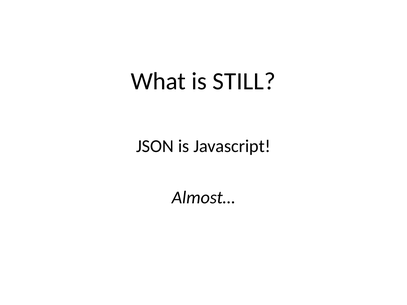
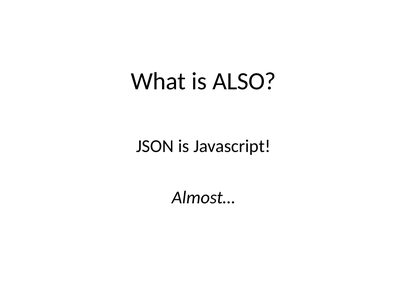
STILL: STILL -> ALSO (244, 81)
